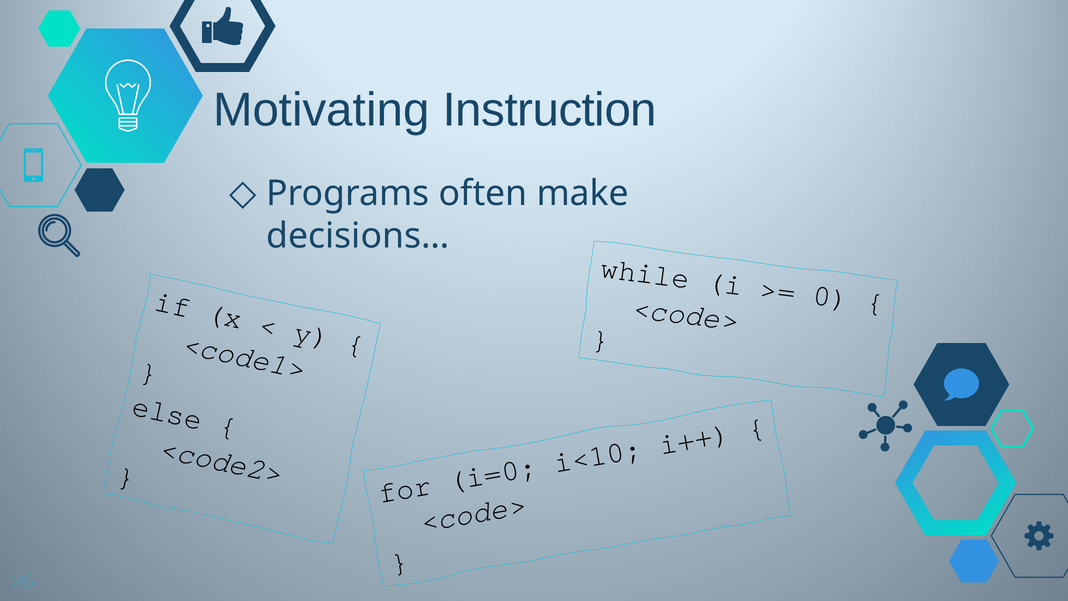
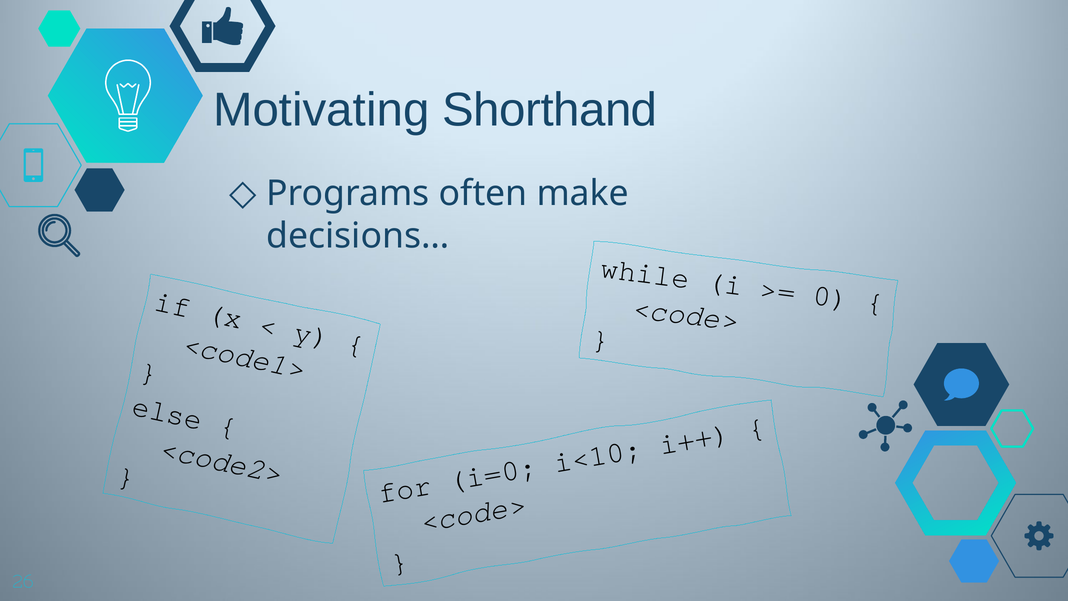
Instruction: Instruction -> Shorthand (550, 110)
